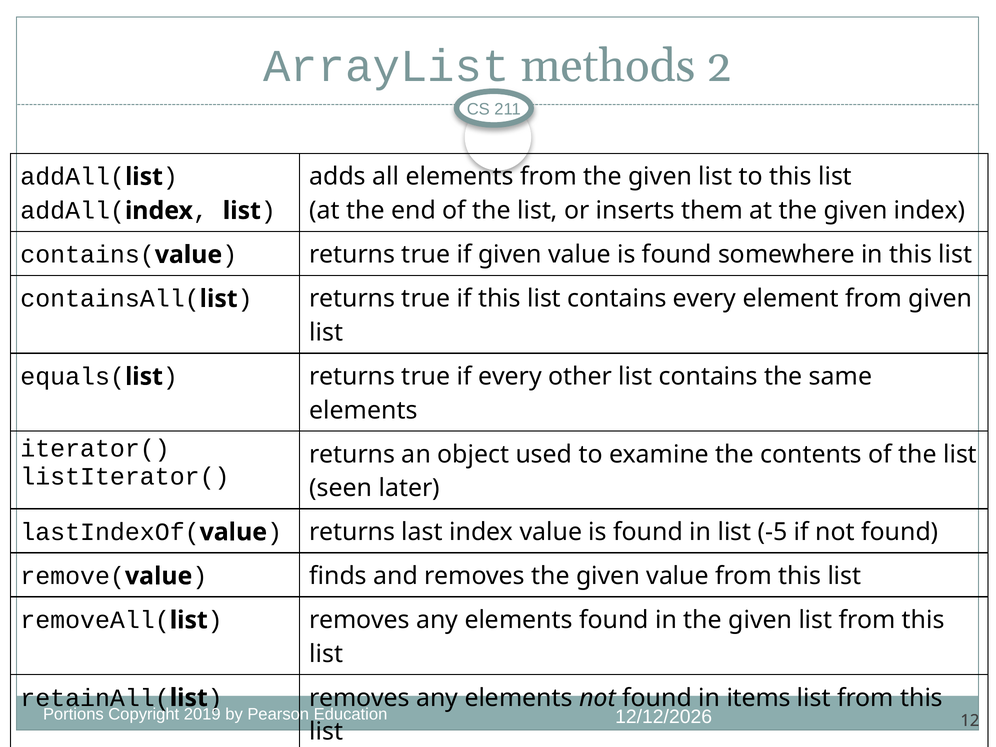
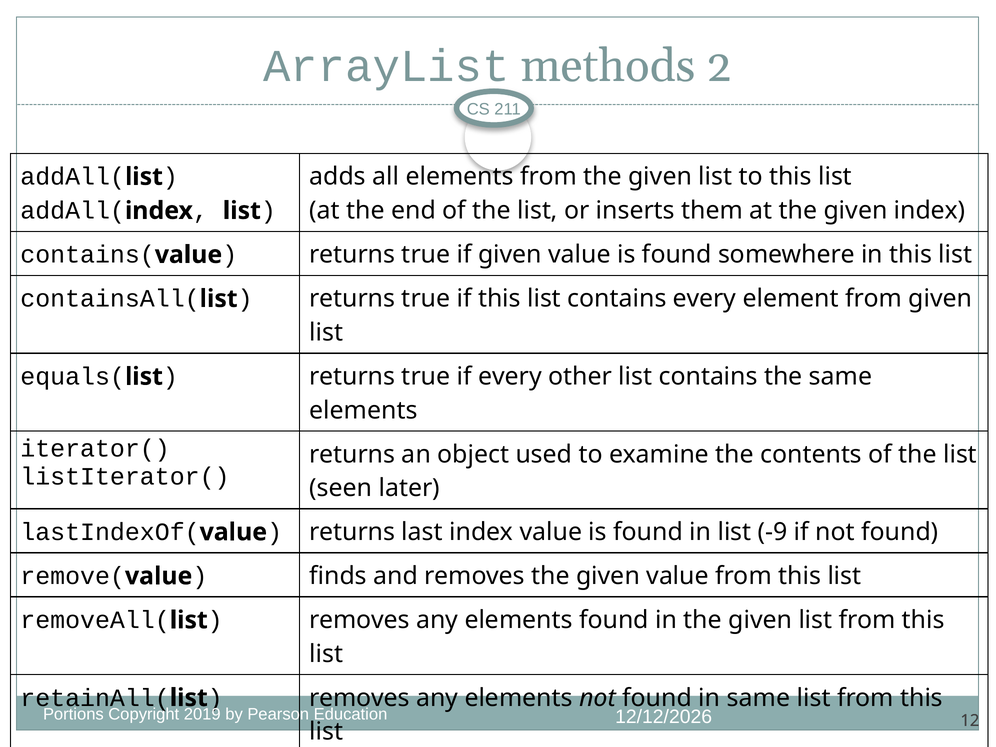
-5: -5 -> -9 (773, 532)
in items: items -> same (759, 698)
